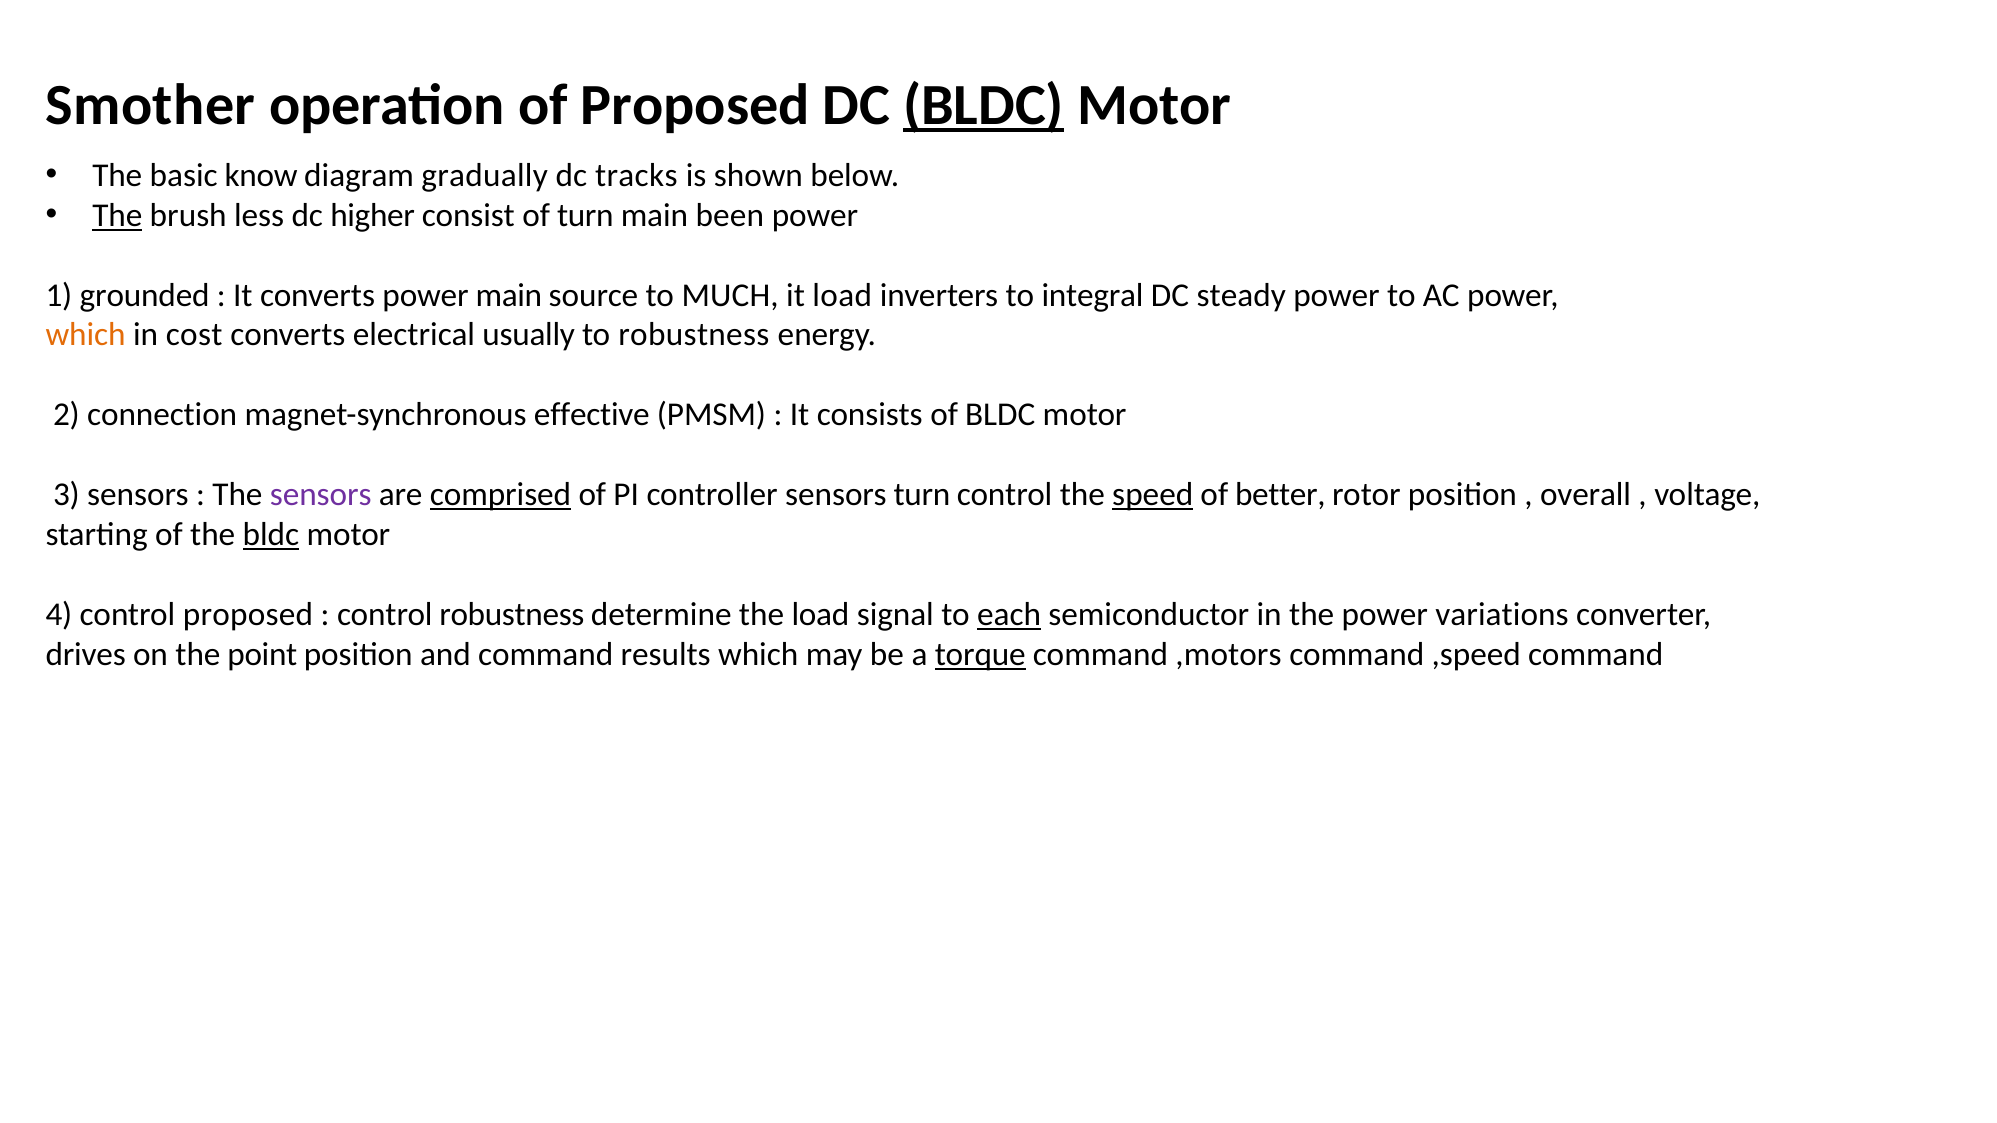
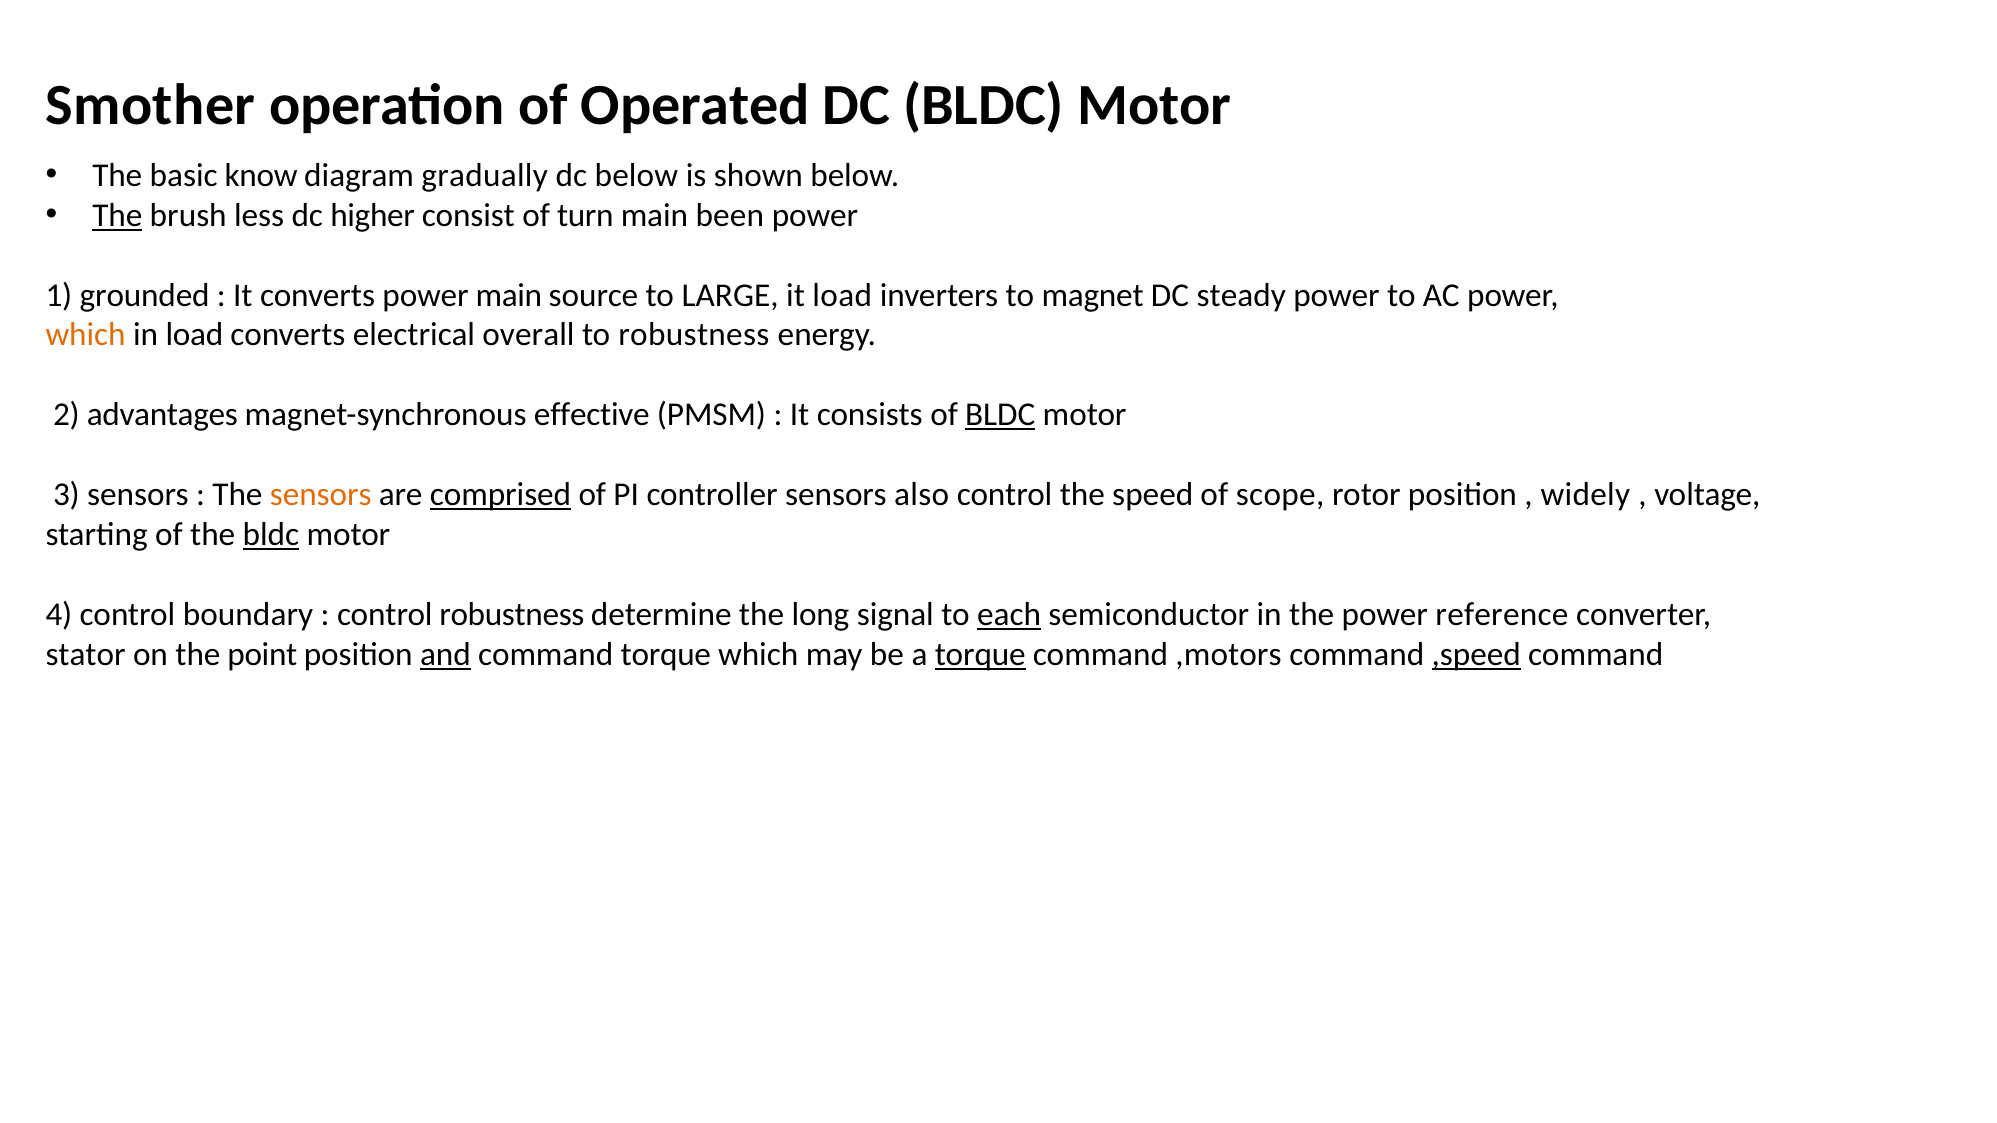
of Proposed: Proposed -> Operated (695, 105)
BLDC underline: present -> none (984, 105)
dc tracks: tracks -> below (636, 175)
MUCH: MUCH -> LARGE (730, 295)
integral: integral -> magnet (1093, 295)
in cost: cost -> load (194, 335)
usually: usually -> overall (528, 335)
connection: connection -> advantages (162, 415)
BLDC underline: none -> present (1000, 415)
sensors colour: purple -> orange (321, 495)
sensors turn: turn -> also (922, 495)
speed underline: present -> none (1153, 495)
better: better -> scope (1280, 495)
overall: overall -> widely (1585, 495)
control proposed: proposed -> boundary (248, 615)
the load: load -> long (820, 615)
variations: variations -> reference (1502, 615)
drives: drives -> stator (86, 654)
and underline: none -> present (445, 654)
command results: results -> torque (666, 654)
,speed underline: none -> present (1476, 654)
